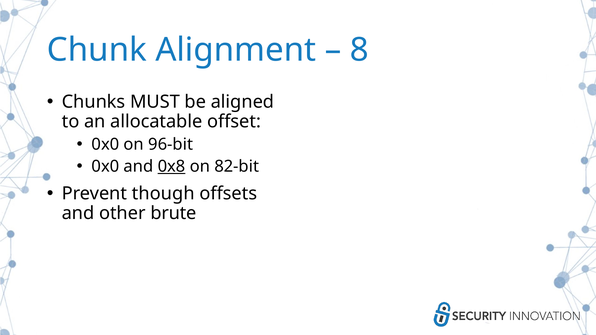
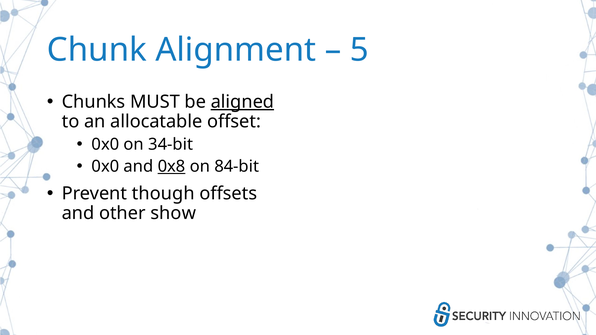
8: 8 -> 5 (359, 50)
aligned underline: none -> present (242, 102)
96-bit: 96-bit -> 34-bit (171, 144)
82-bit: 82-bit -> 84-bit (237, 167)
brute: brute -> show (173, 213)
